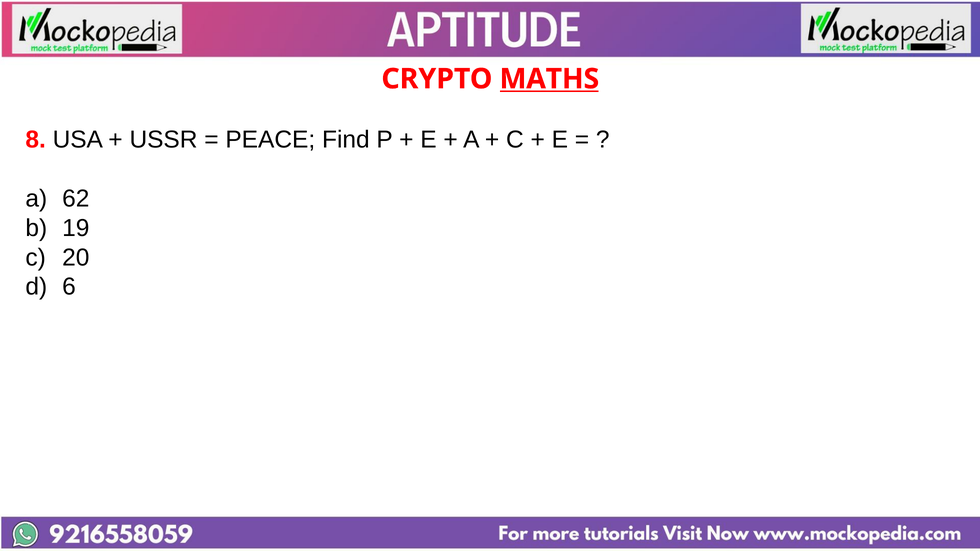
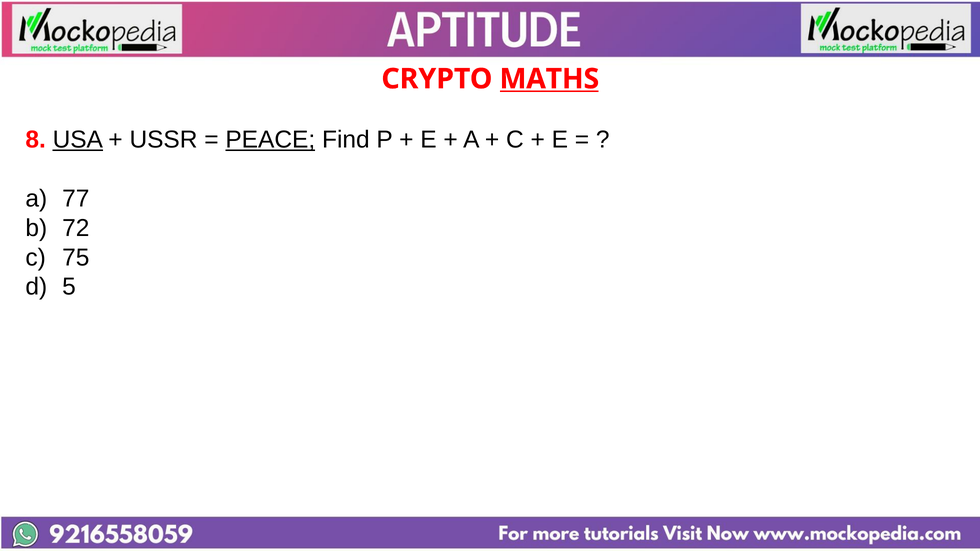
USA underline: none -> present (78, 140)
PEACE underline: none -> present (270, 140)
62: 62 -> 77 (76, 199)
19: 19 -> 72 (76, 228)
20: 20 -> 75 (76, 258)
6: 6 -> 5 (69, 287)
